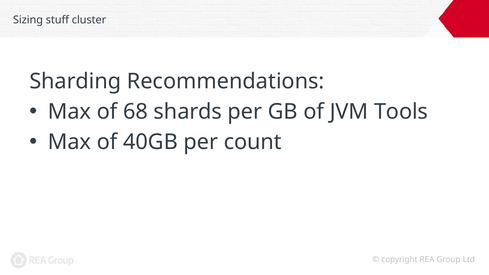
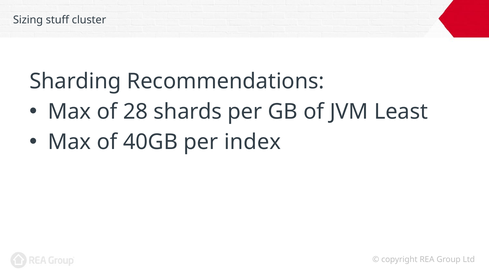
68: 68 -> 28 (135, 112)
Tools: Tools -> Least (401, 112)
count: count -> index (253, 142)
